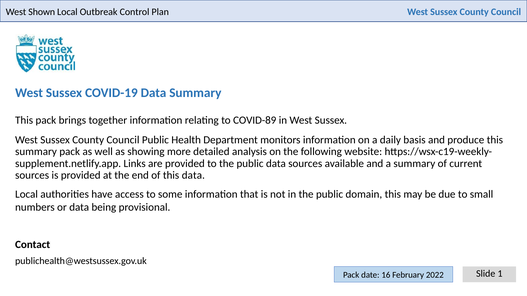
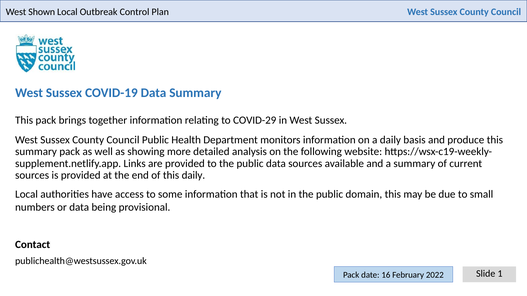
COVID-89: COVID-89 -> COVID-29 (255, 120)
this data: data -> daily (193, 176)
